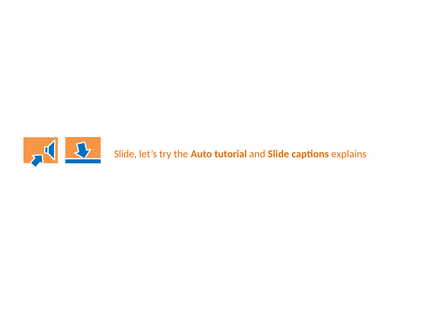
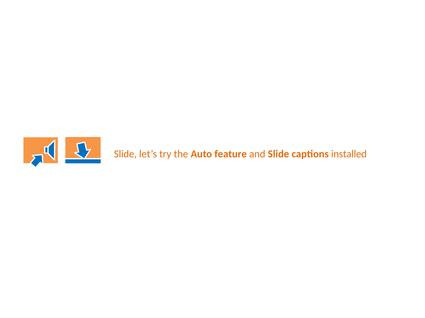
tutorial: tutorial -> feature (231, 154)
explains: explains -> installed (349, 154)
